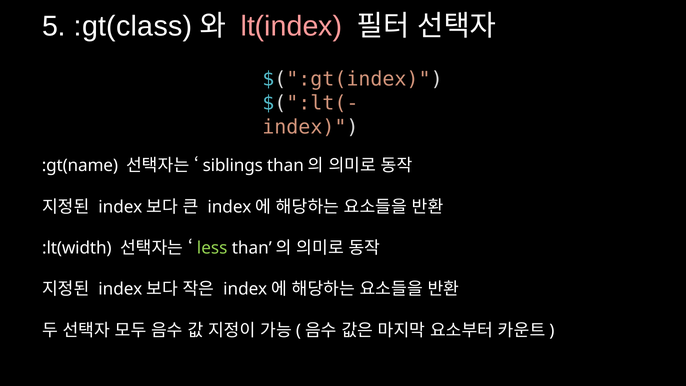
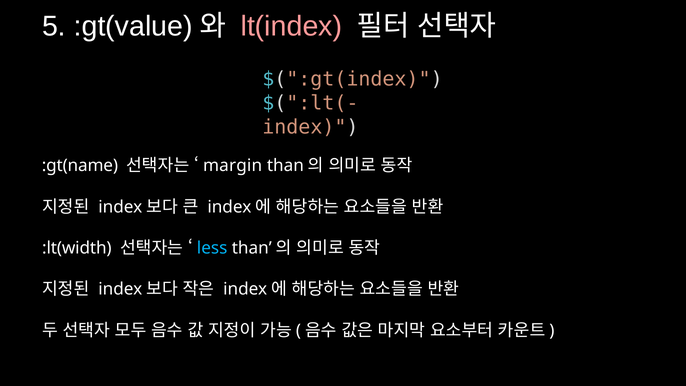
:gt(class: :gt(class -> :gt(value (133, 26)
siblings: siblings -> margin (233, 166)
less colour: light green -> light blue (212, 248)
